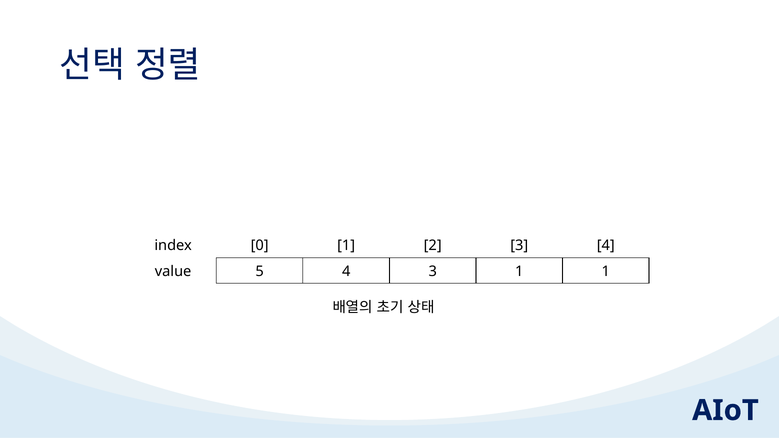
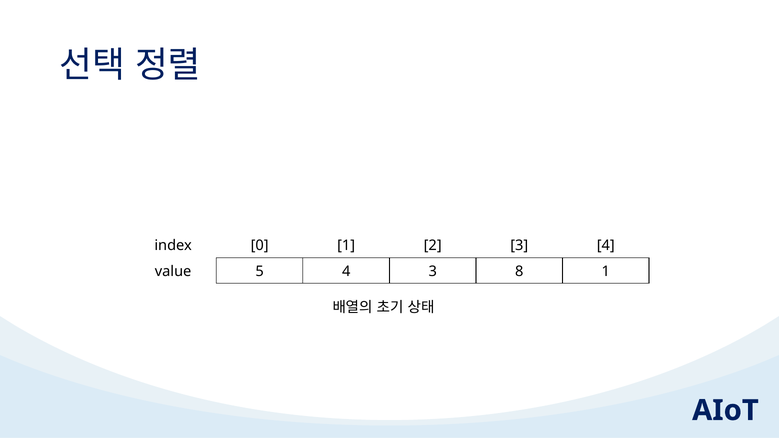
3 1: 1 -> 8 (519, 271)
